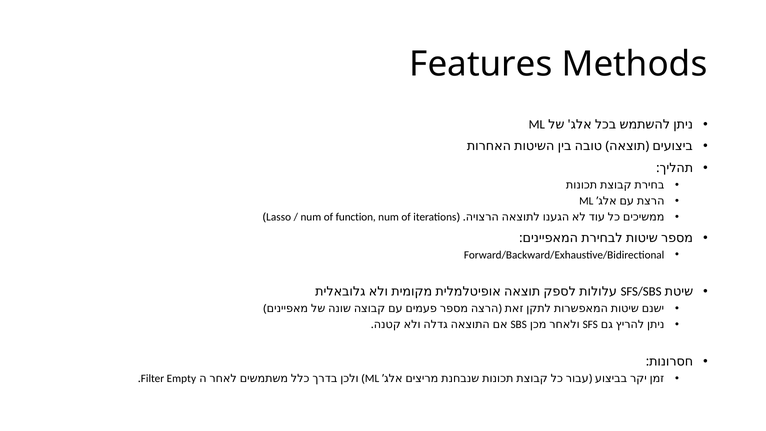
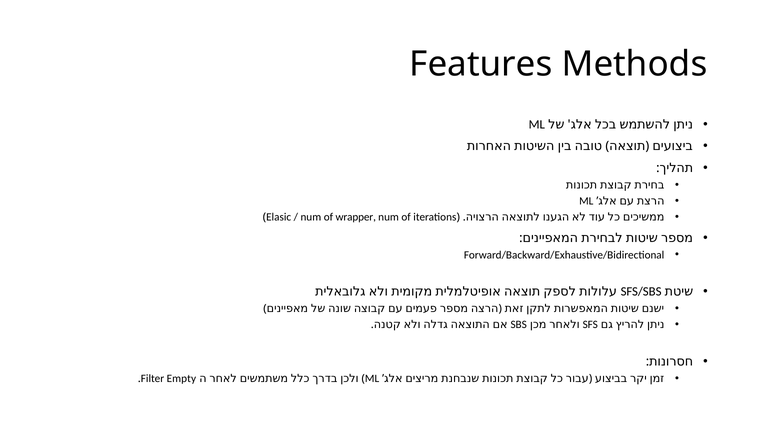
Lasso: Lasso -> Elasic (279, 217)
function: function -> wrapper (356, 217)
